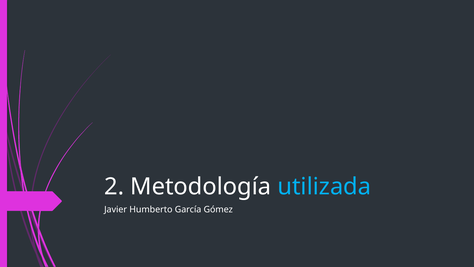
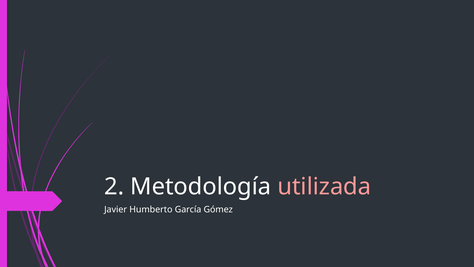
utilizada colour: light blue -> pink (324, 186)
